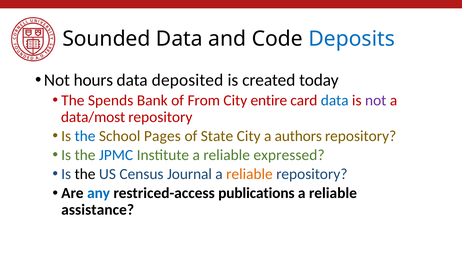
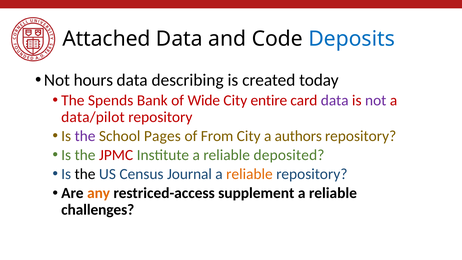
Sounded: Sounded -> Attached (106, 39)
deposited: deposited -> describing (188, 80)
From: From -> Wide (204, 100)
data colour: blue -> purple (335, 100)
data/most: data/most -> data/pilot (93, 117)
the colour: blue -> purple (85, 136)
State: State -> From (217, 136)
JPMC colour: blue -> red (116, 155)
expressed: expressed -> deposited (289, 155)
any colour: blue -> orange (99, 193)
publications: publications -> supplement (256, 193)
assistance: assistance -> challenges (98, 210)
